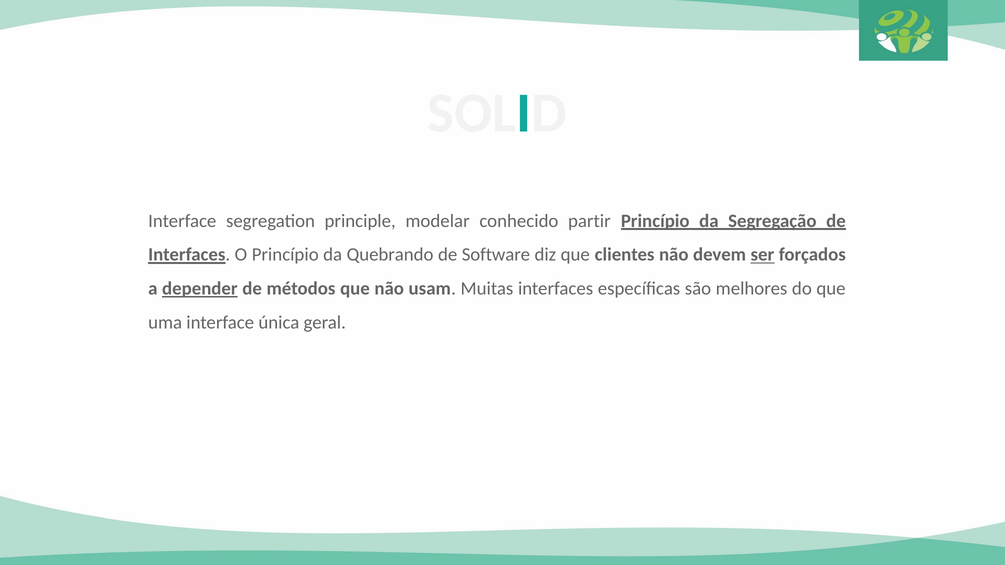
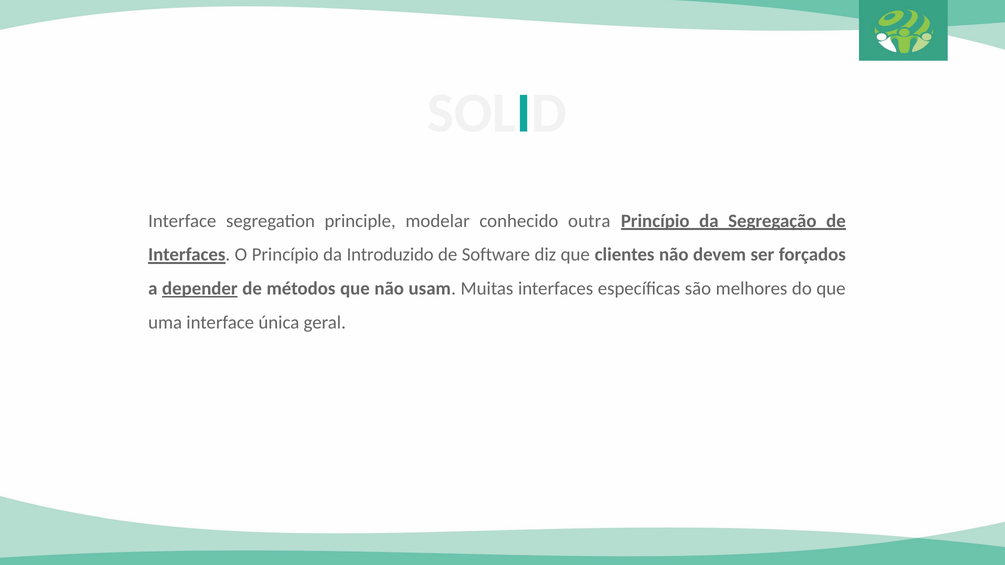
partir: partir -> outra (589, 221)
Quebrando: Quebrando -> Introduzido (390, 255)
ser underline: present -> none (762, 255)
